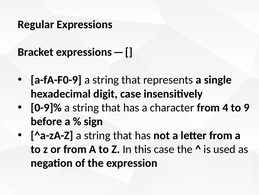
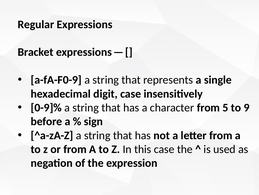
4: 4 -> 5 (225, 107)
